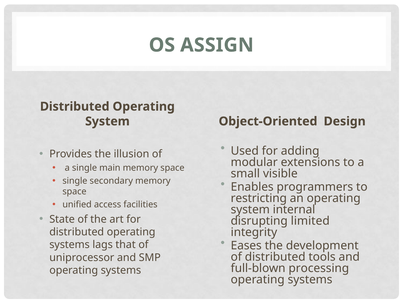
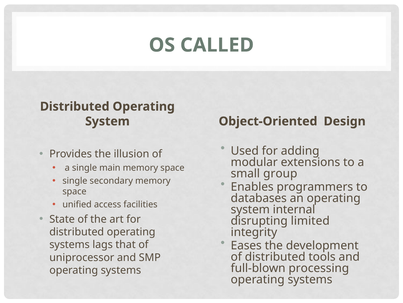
ASSIGN: ASSIGN -> CALLED (217, 45)
visible: visible -> group (280, 173)
restricting: restricting -> databases (259, 198)
